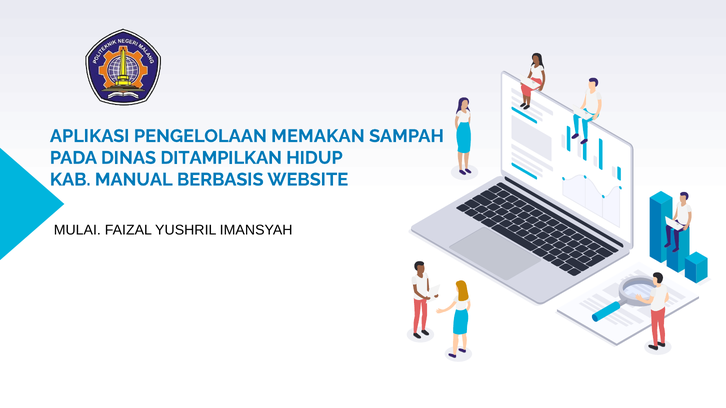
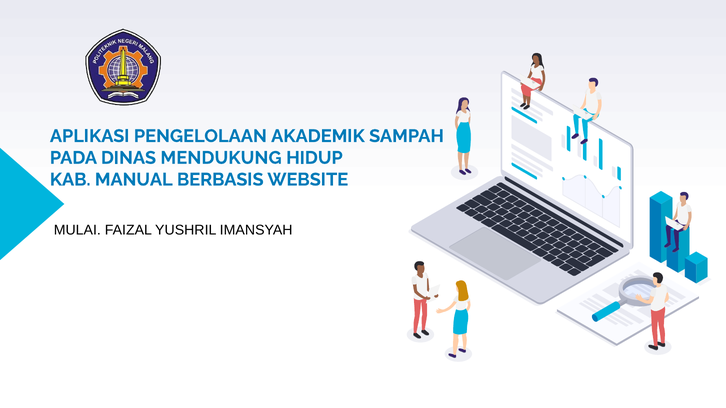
MEMAKAN: MEMAKAN -> AKADEMIK (318, 136)
DITAMPILKAN: DITAMPILKAN -> MENDUKUNG (221, 158)
